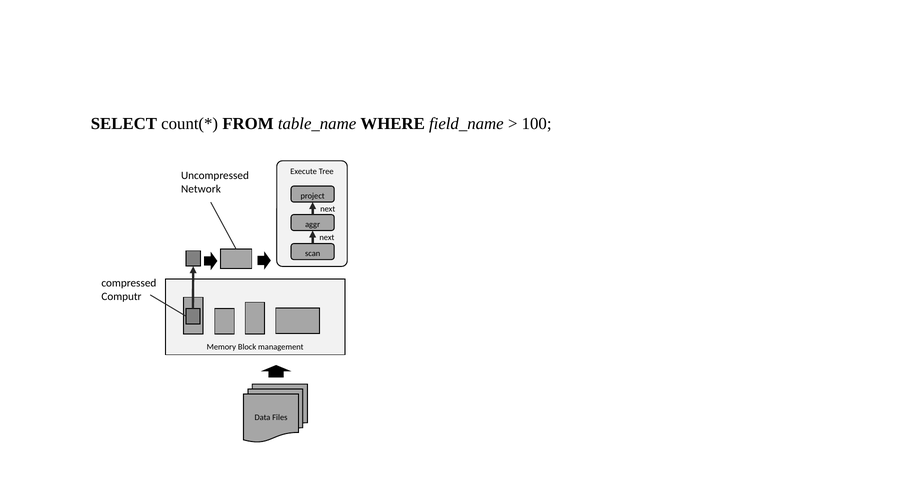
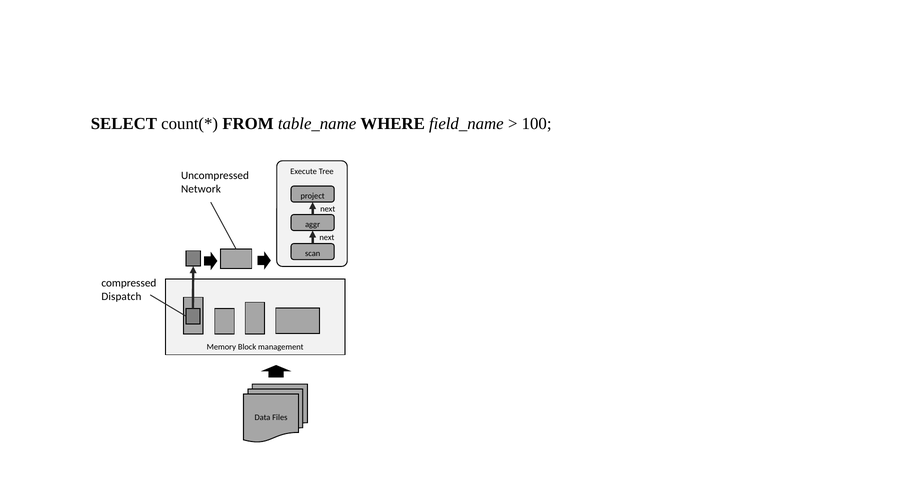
Computr: Computr -> Dispatch (121, 297)
